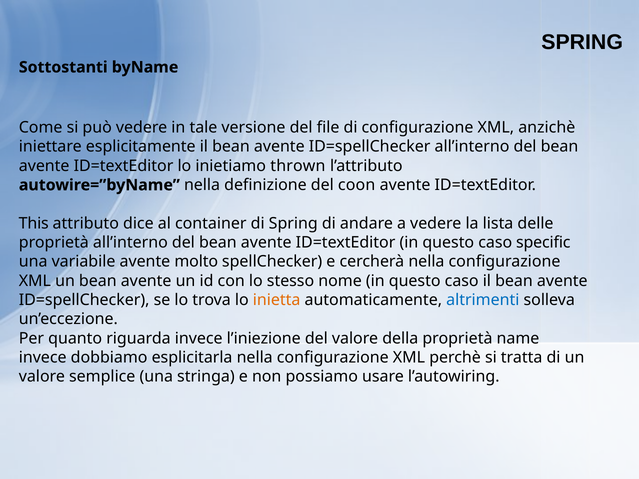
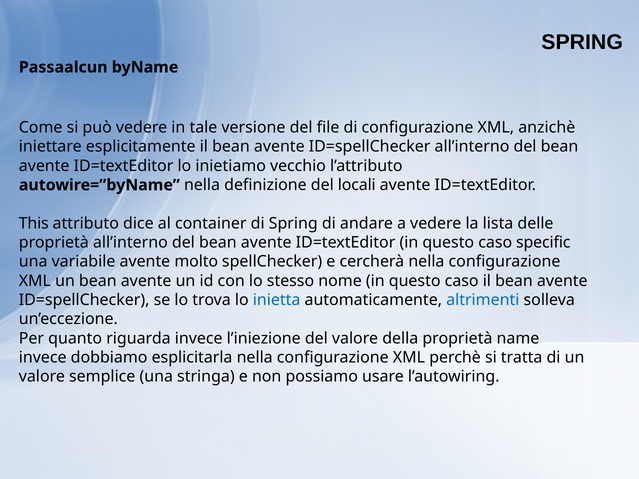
Sottostanti: Sottostanti -> Passaalcun (63, 67)
thrown: thrown -> vecchio (298, 166)
coon: coon -> locali (357, 185)
inietta colour: orange -> blue (277, 300)
